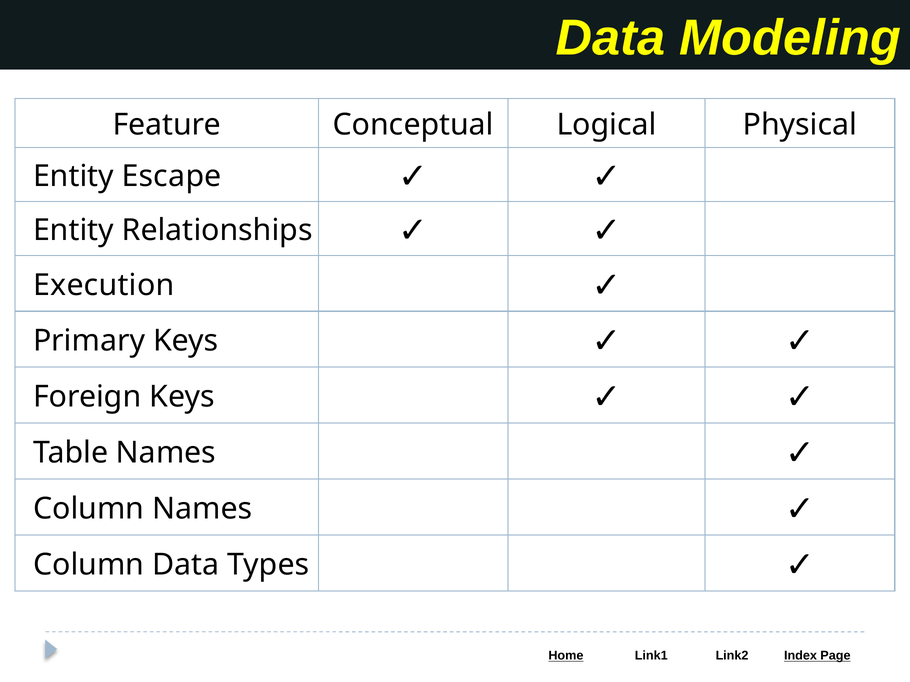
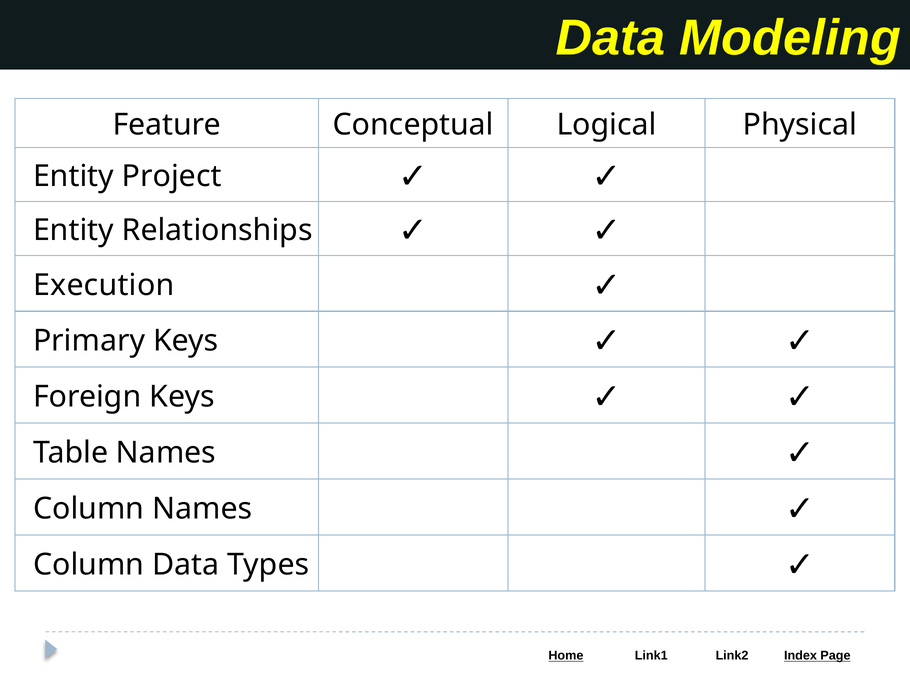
Escape: Escape -> Project (172, 176)
